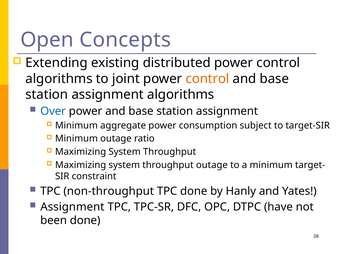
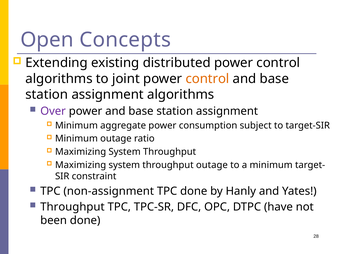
Over colour: blue -> purple (53, 111)
non-throughput: non-throughput -> non-assignment (109, 191)
Assignment: Assignment -> Throughput (72, 207)
